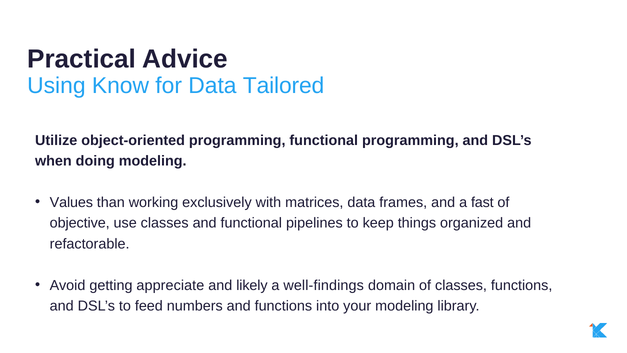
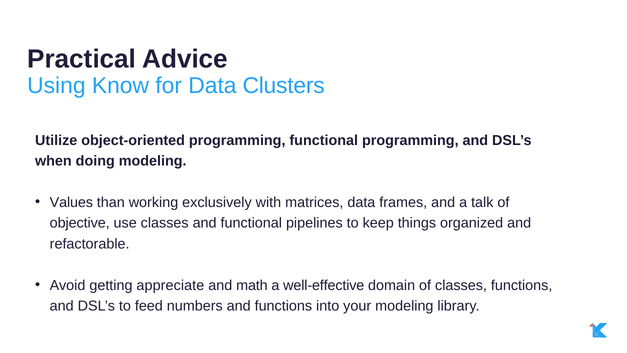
Tailored: Tailored -> Clusters (284, 86)
fast: fast -> talk (482, 202)
likely: likely -> math (252, 285)
well-findings: well-findings -> well-effective (324, 285)
